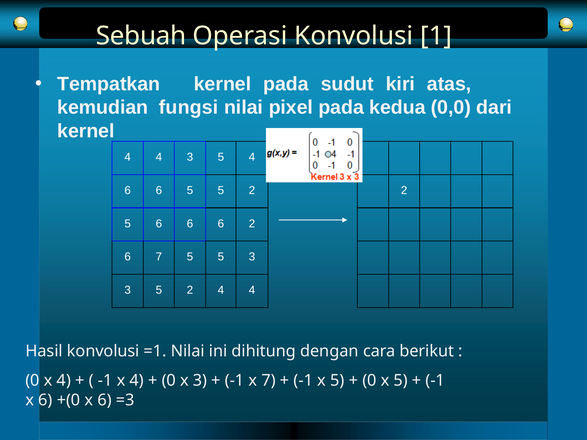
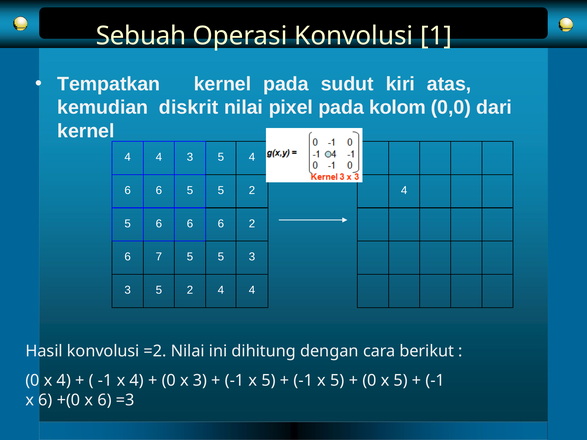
fungsi: fungsi -> diskrit (189, 108)
kedua: kedua -> kolom (397, 108)
5 5 2 2: 2 -> 4 (404, 190)
=1: =1 -> =2 (155, 351)
7: 7 -> 5 (269, 381)
